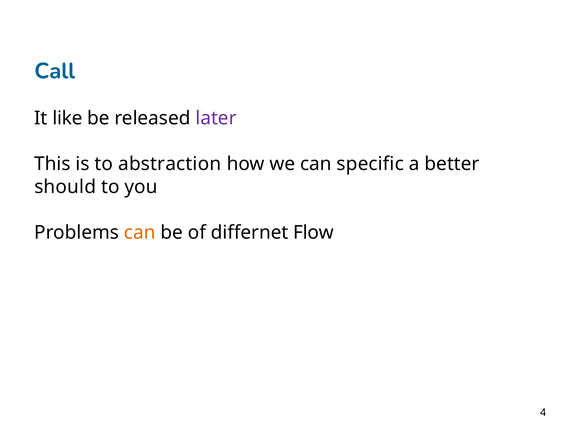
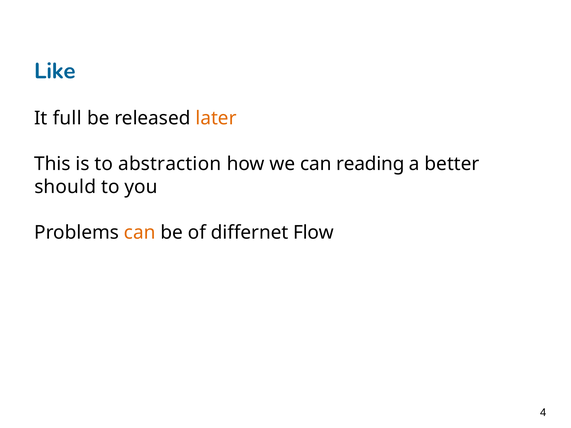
Call: Call -> Like (55, 71)
like: like -> full (67, 118)
later colour: purple -> orange (216, 118)
specific: specific -> reading (370, 164)
